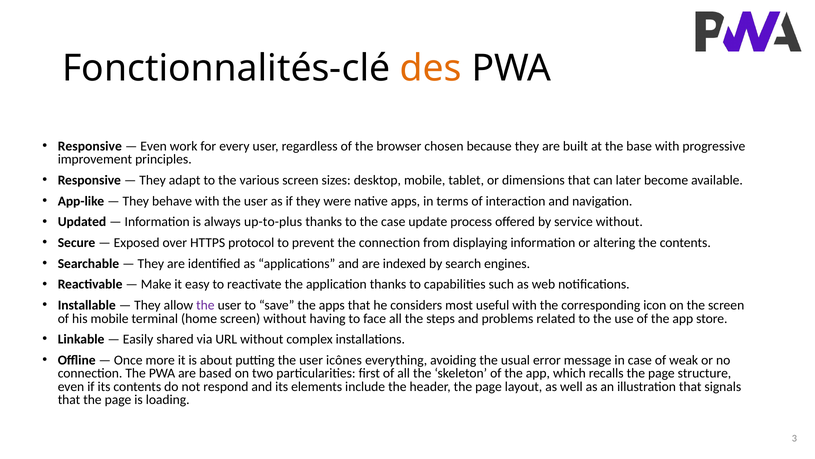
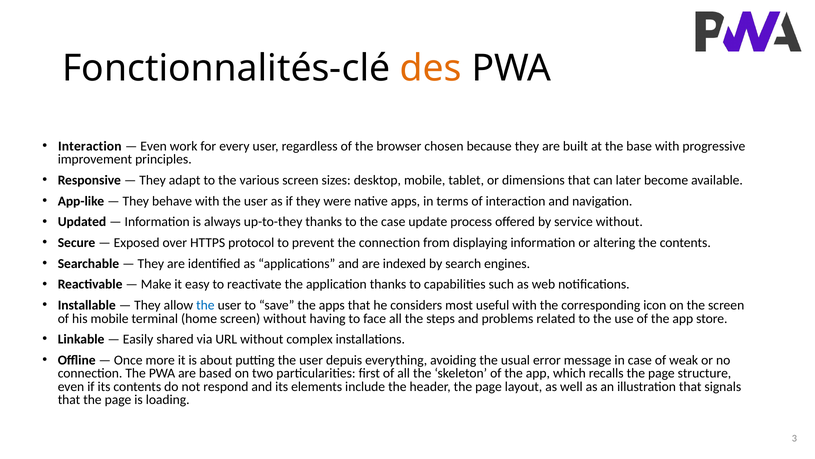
Responsive: Responsive -> Interaction (90, 146)
up-to-plus: up-to-plus -> up-to-they (273, 222)
the colour: purple -> blue (205, 305)
icônes: icônes -> depuis (344, 360)
